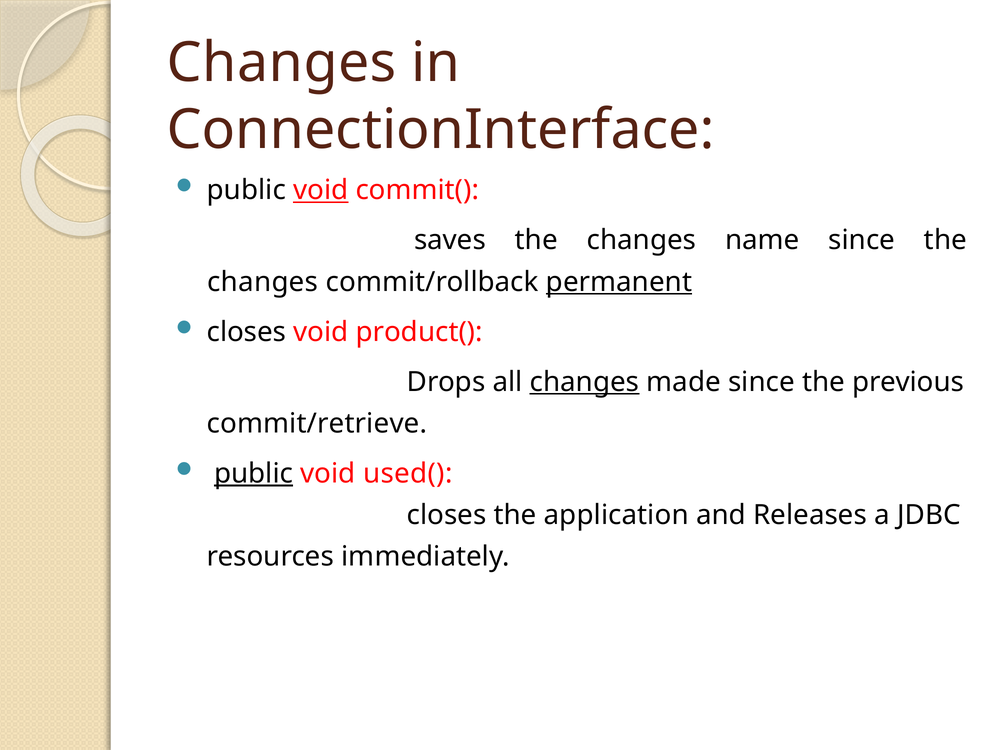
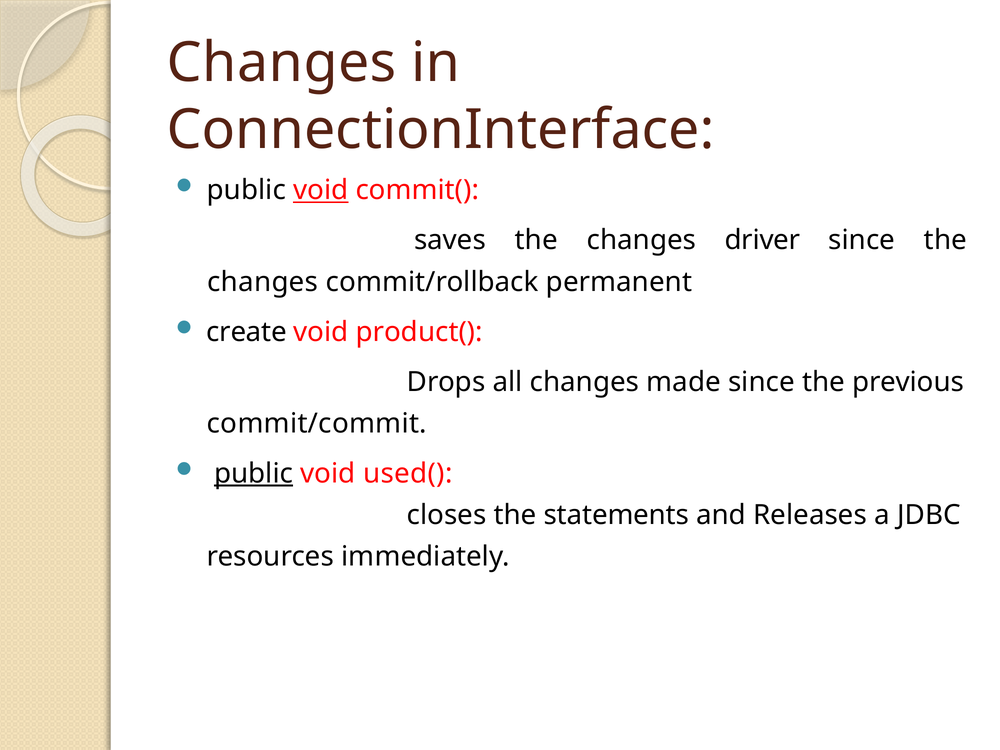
name: name -> driver (762, 240)
permanent underline: present -> none (619, 282)
closes: closes -> create (247, 332)
changes underline: present -> none (584, 382)
commit/retrieve: commit/retrieve -> commit/commit (317, 424)
application: application -> statements (616, 515)
